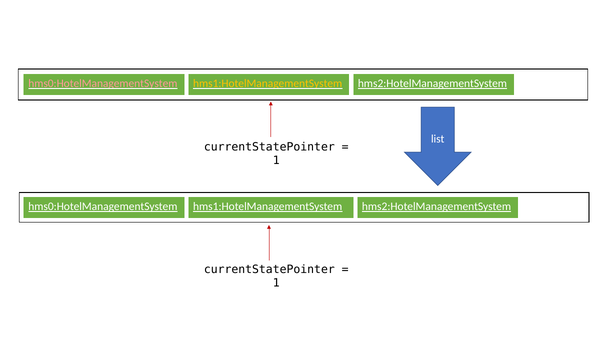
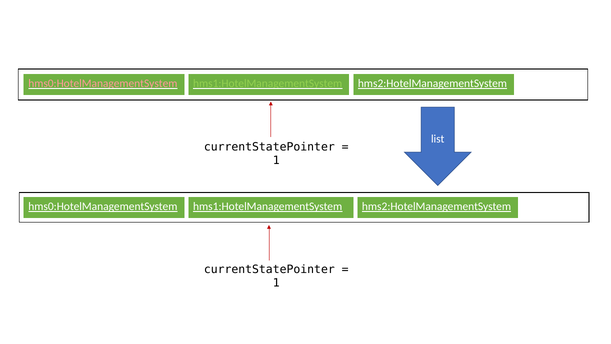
hms1:HotelManagementSystem colour: yellow -> light green (268, 83)
